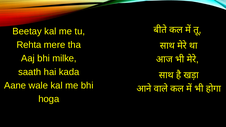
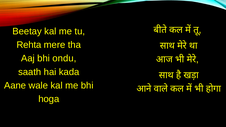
milke: milke -> ondu (64, 58)
